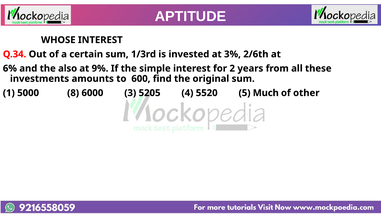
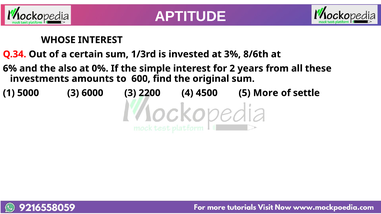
2/6th: 2/6th -> 8/6th (256, 54)
9%: 9% -> 0% (100, 69)
5000 8: 8 -> 3 (73, 93)
5205: 5205 -> 2200 (150, 93)
5520: 5520 -> 4500 (207, 93)
Much: Much -> More (266, 93)
other: other -> settle (306, 93)
